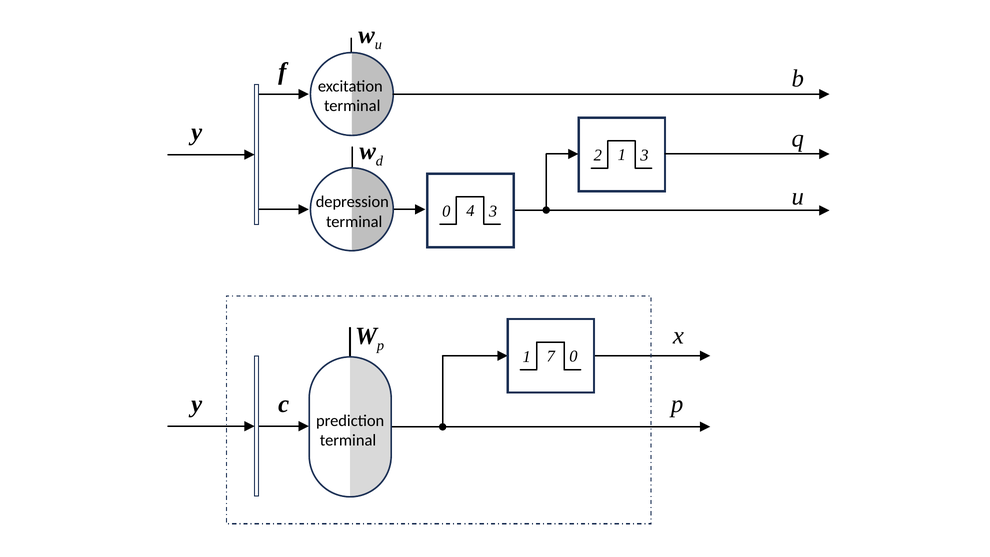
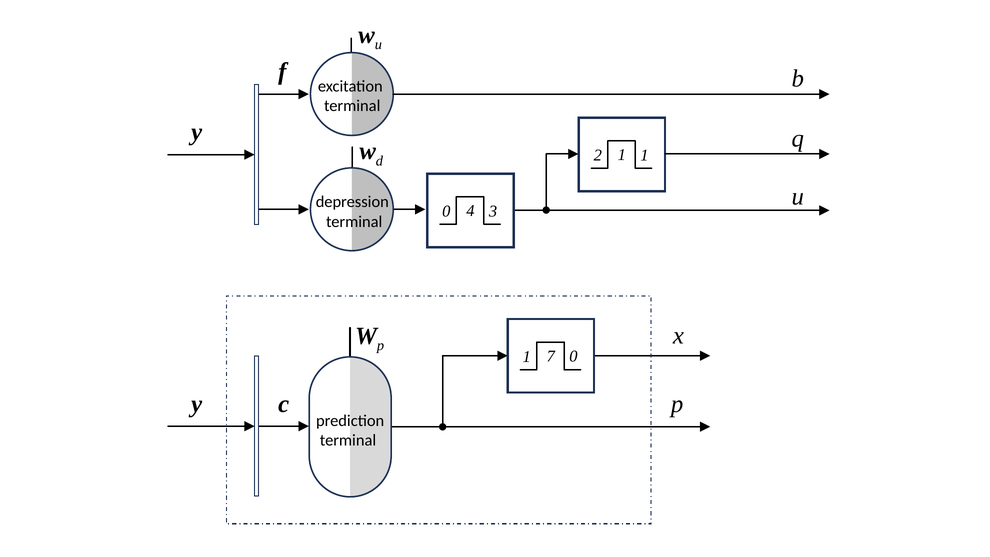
1 3: 3 -> 1 (644, 155)
